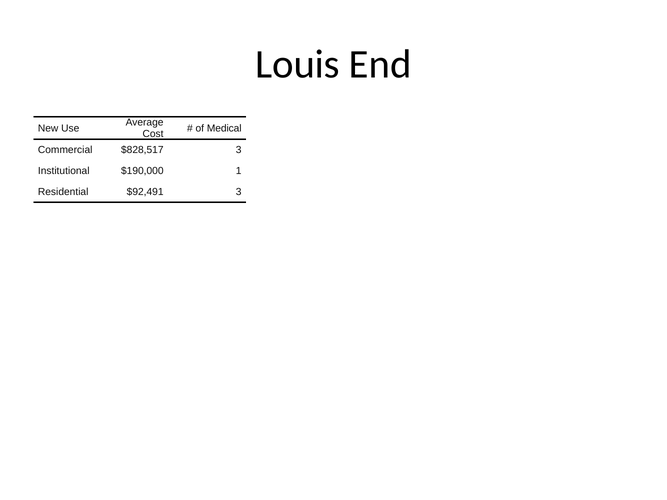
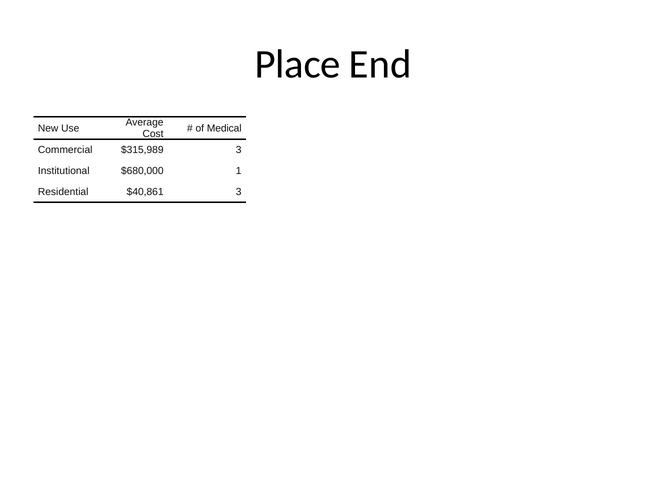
Louis: Louis -> Place (298, 65)
$828,517: $828,517 -> $315,989 (142, 150)
$190,000: $190,000 -> $680,000 (142, 171)
$92,491: $92,491 -> $40,861 (145, 192)
